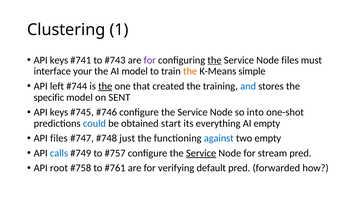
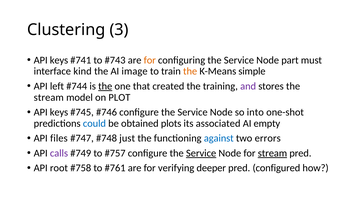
1: 1 -> 3 (119, 30)
for colour: purple -> orange (150, 60)
the underline: present -> none (215, 60)
Node files: files -> part (290, 60)
your: your -> kind (83, 71)
AI model: model -> image (135, 71)
and colour: blue -> purple (248, 86)
specific: specific -> stream (49, 97)
SENT: SENT -> PLOT (119, 97)
start: start -> plots (171, 123)
everything: everything -> associated (218, 123)
two empty: empty -> errors (268, 138)
calls colour: blue -> purple (59, 153)
stream underline: none -> present (272, 153)
default: default -> deeper (211, 168)
forwarded: forwarded -> configured (276, 168)
